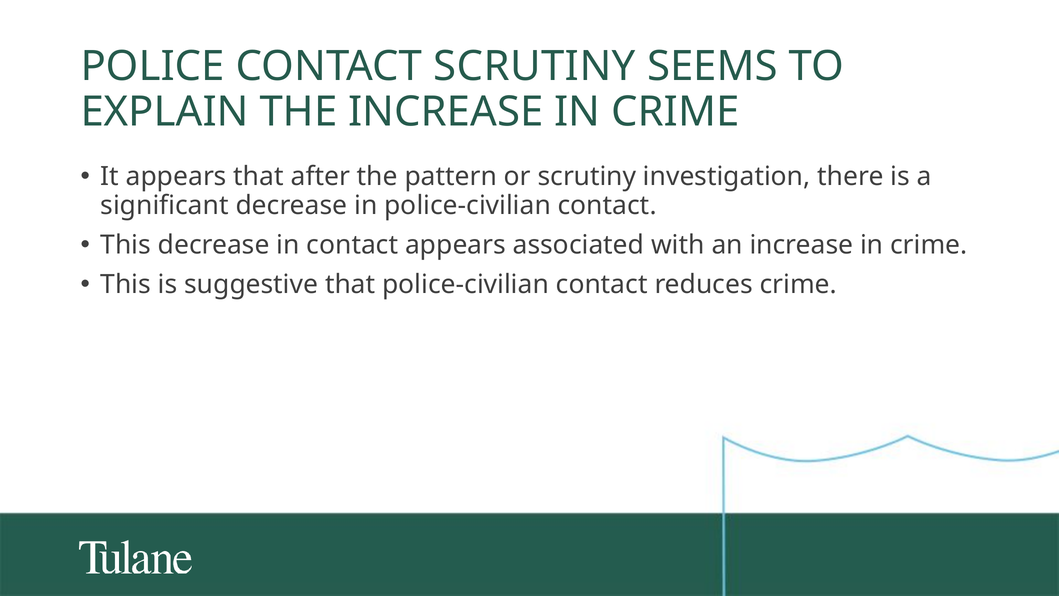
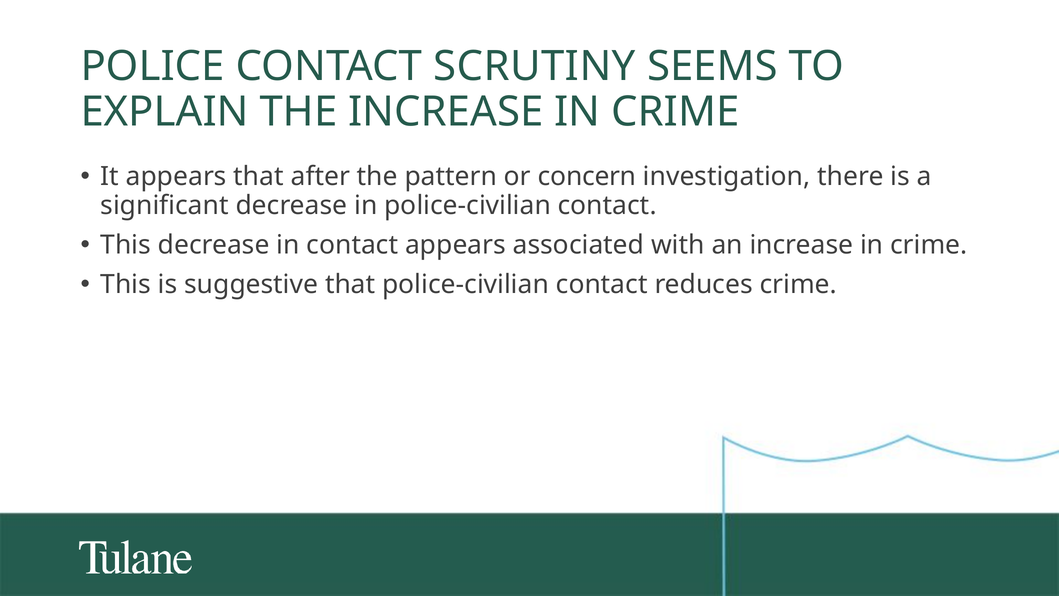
or scrutiny: scrutiny -> concern (587, 177)
